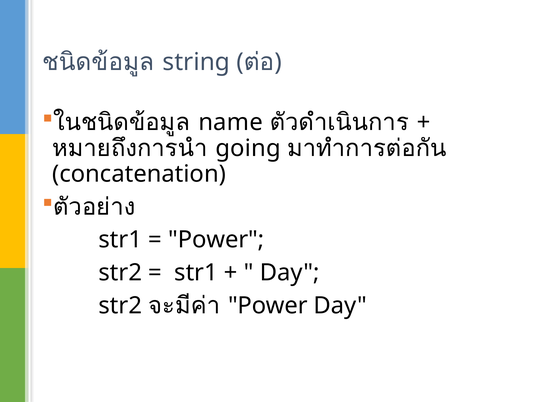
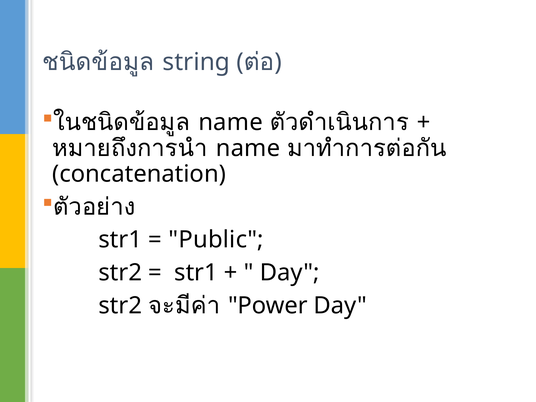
going: going -> name (248, 148)
Power: Power -> Public (216, 240)
